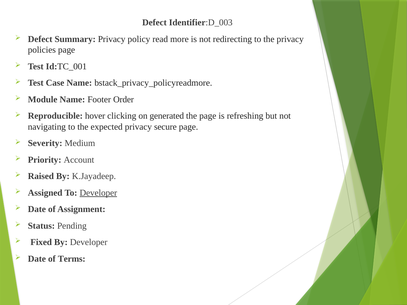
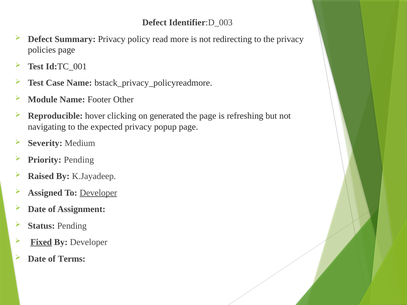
Order: Order -> Other (123, 100)
secure: secure -> popup (165, 127)
Priority Account: Account -> Pending (79, 160)
Fixed underline: none -> present (41, 242)
